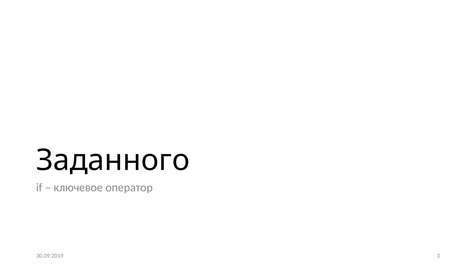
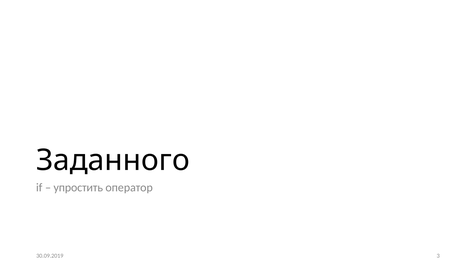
ключевое: ключевое -> упростить (78, 187)
